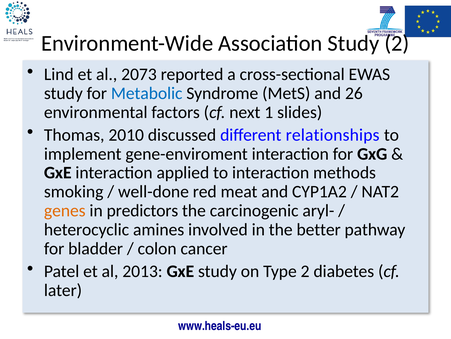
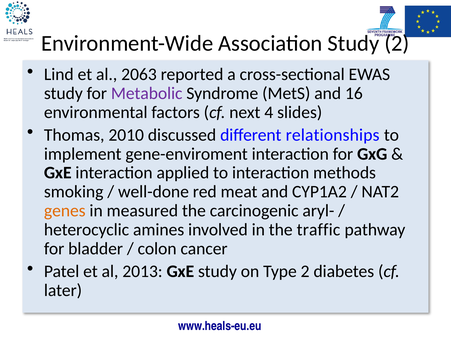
2073: 2073 -> 2063 (139, 74)
Metabolic colour: blue -> purple (147, 93)
26: 26 -> 16 (354, 93)
1: 1 -> 4 (269, 112)
predictors: predictors -> measured (142, 210)
better: better -> traffic (319, 229)
